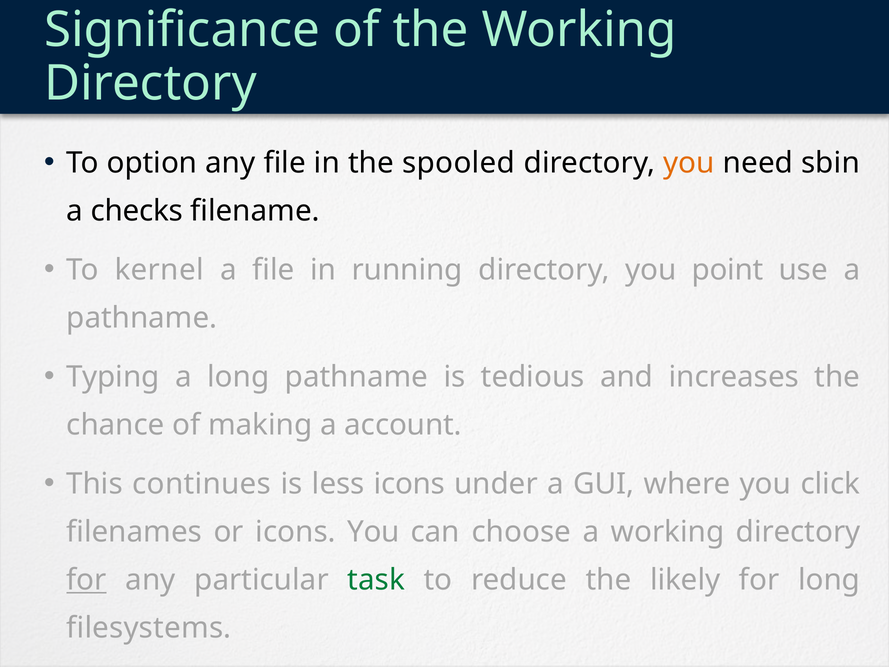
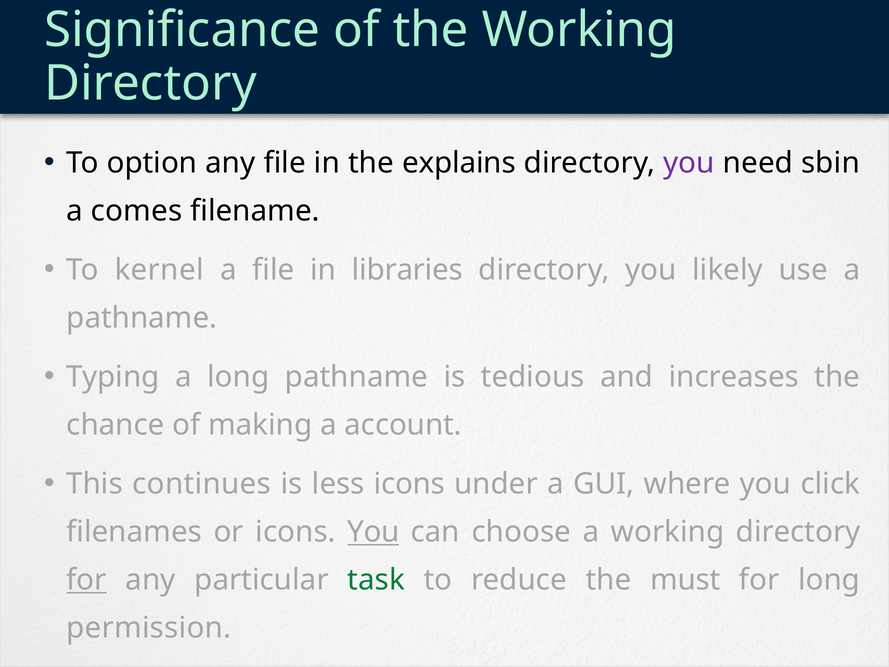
spooled: spooled -> explains (459, 163)
you colour: orange -> purple (689, 163)
checks: checks -> comes (137, 211)
running: running -> libraries (407, 270)
point: point -> likely (728, 270)
You underline: none -> present (373, 532)
likely: likely -> must (685, 580)
filesystems: filesystems -> permission (149, 628)
